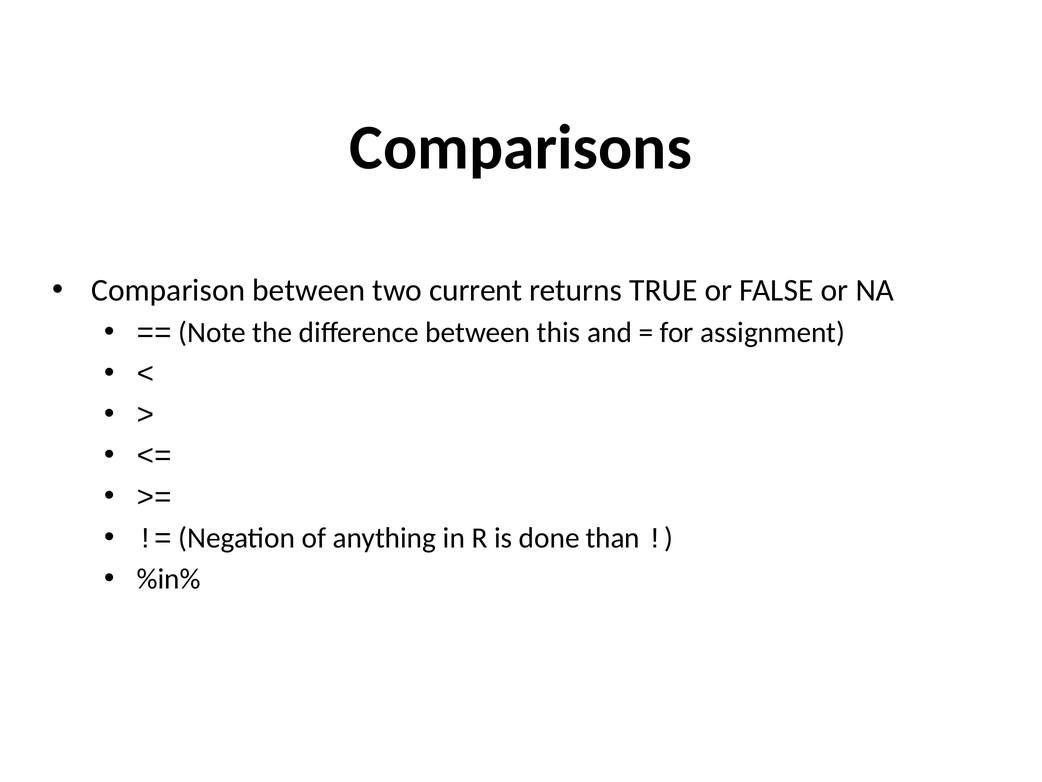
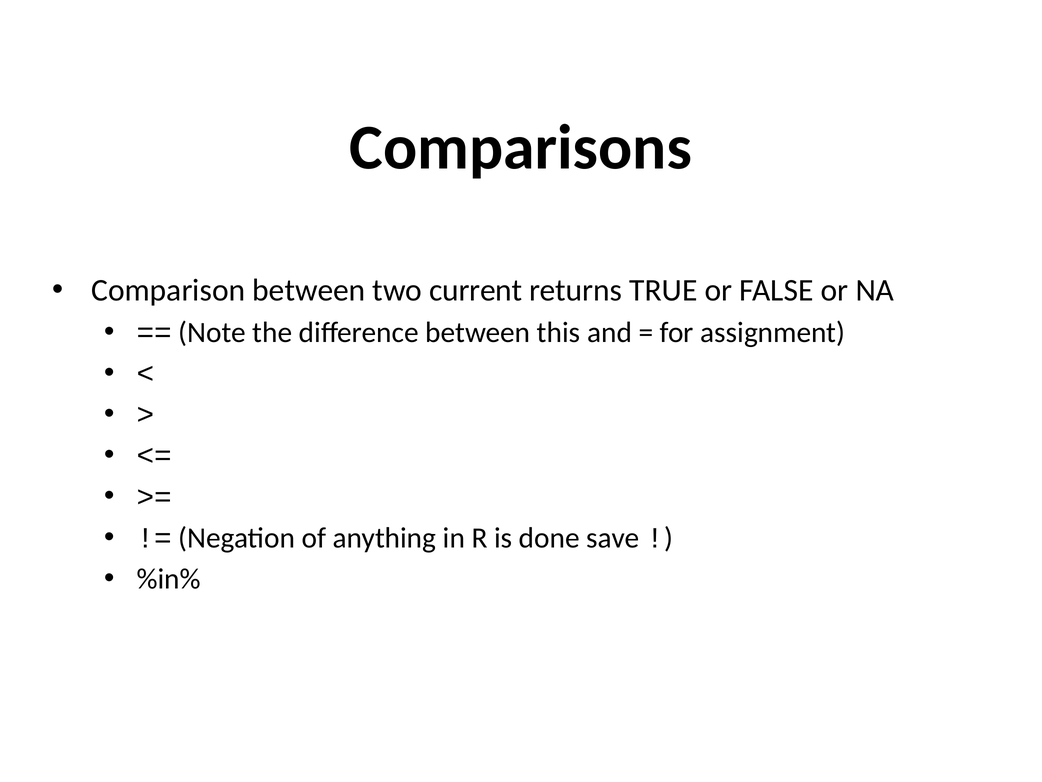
than: than -> save (613, 538)
